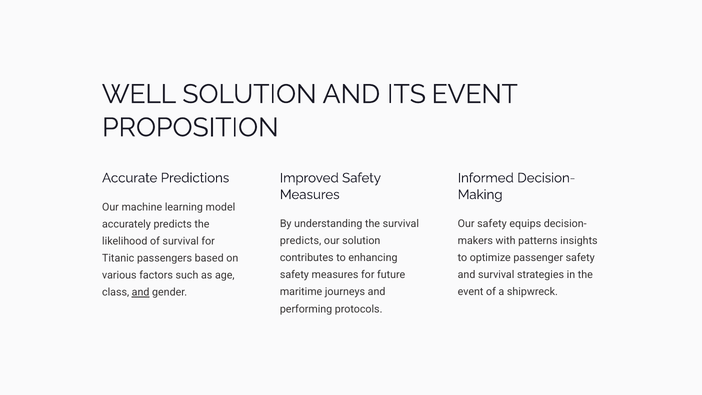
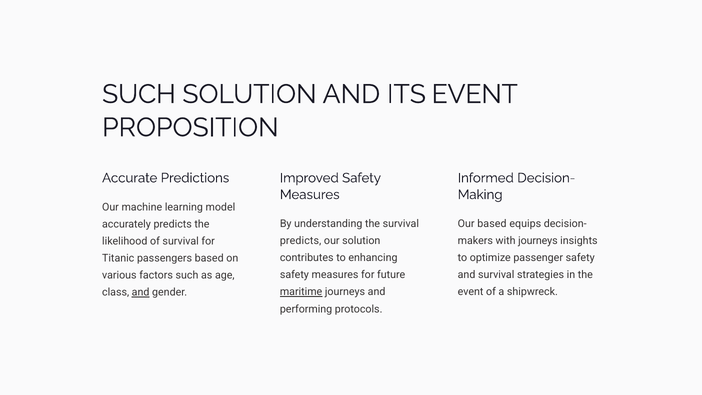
WELL: WELL -> SUCH (139, 94)
Our safety: safety -> based (492, 224)
with patterns: patterns -> journeys (538, 241)
maritime underline: none -> present (301, 292)
